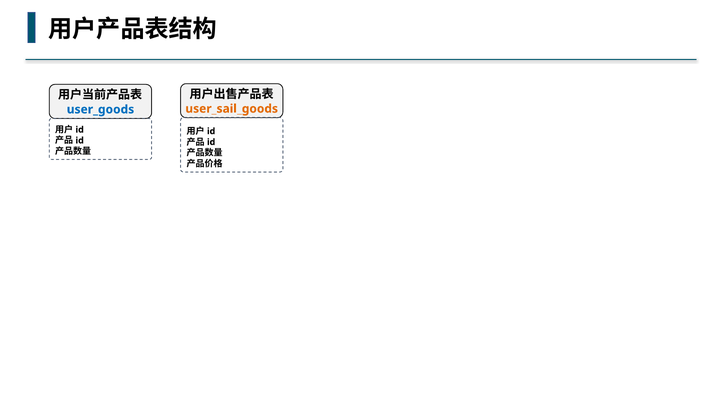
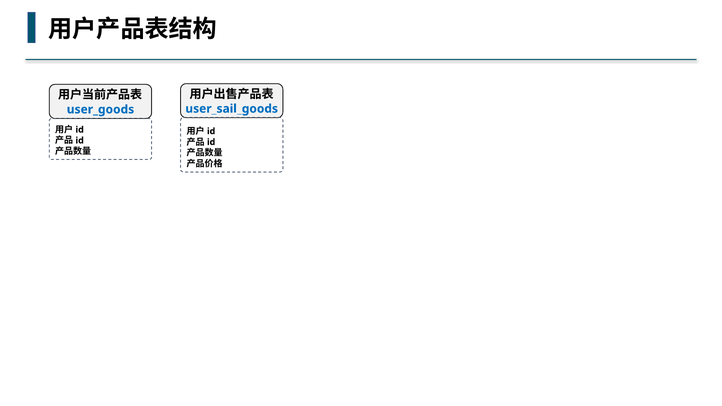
user_sail_goods colour: orange -> blue (232, 109)
